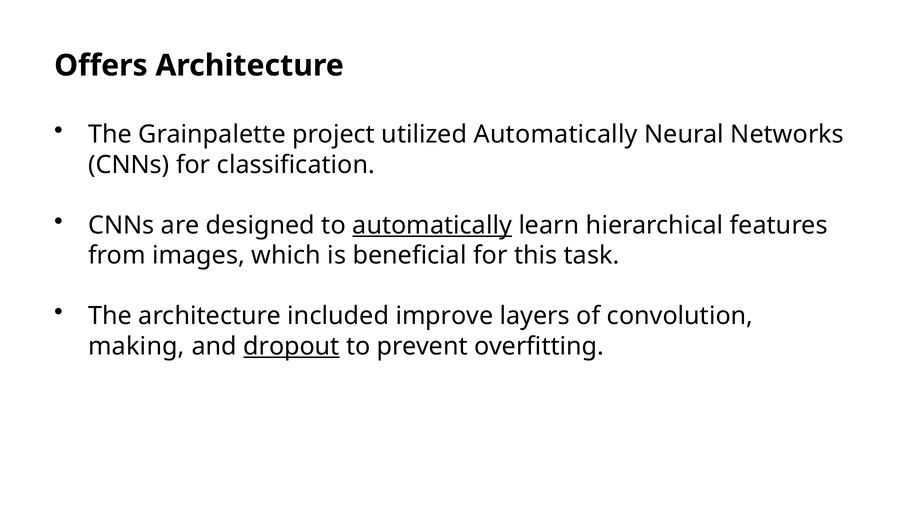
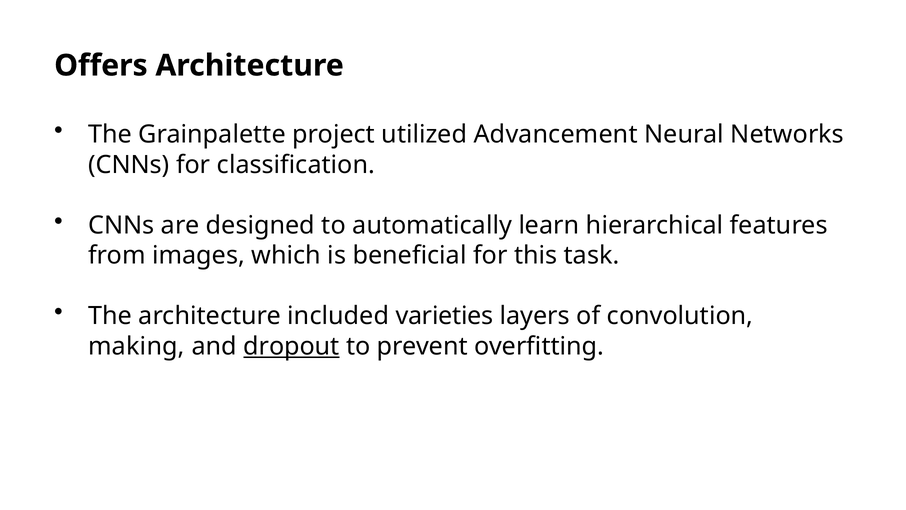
utilized Automatically: Automatically -> Advancement (556, 135)
automatically underline: present -> none (432, 225)
improve: improve -> varieties (445, 316)
